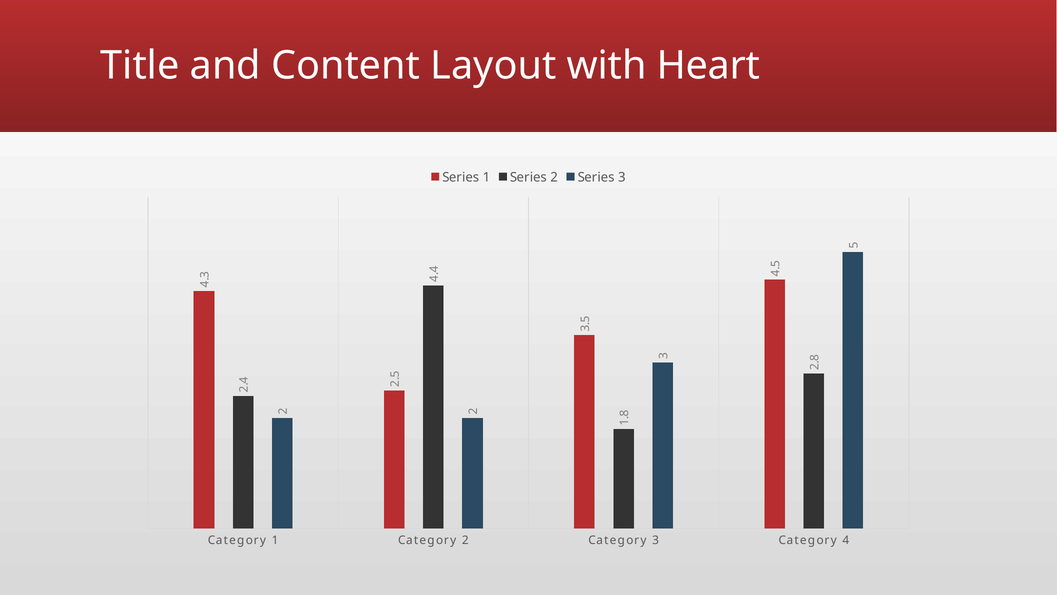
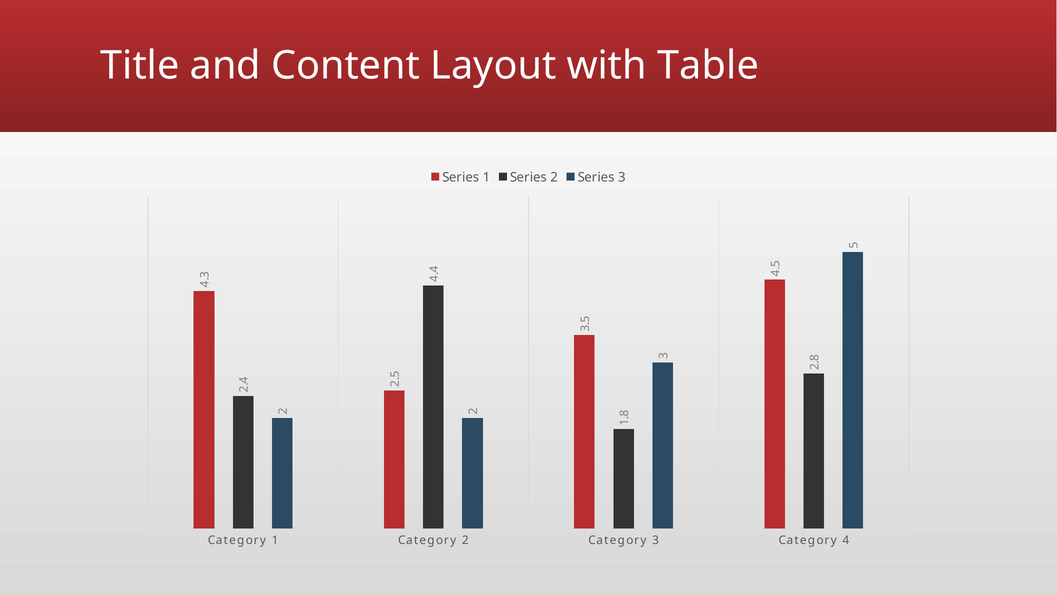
Heart: Heart -> Table (708, 66)
